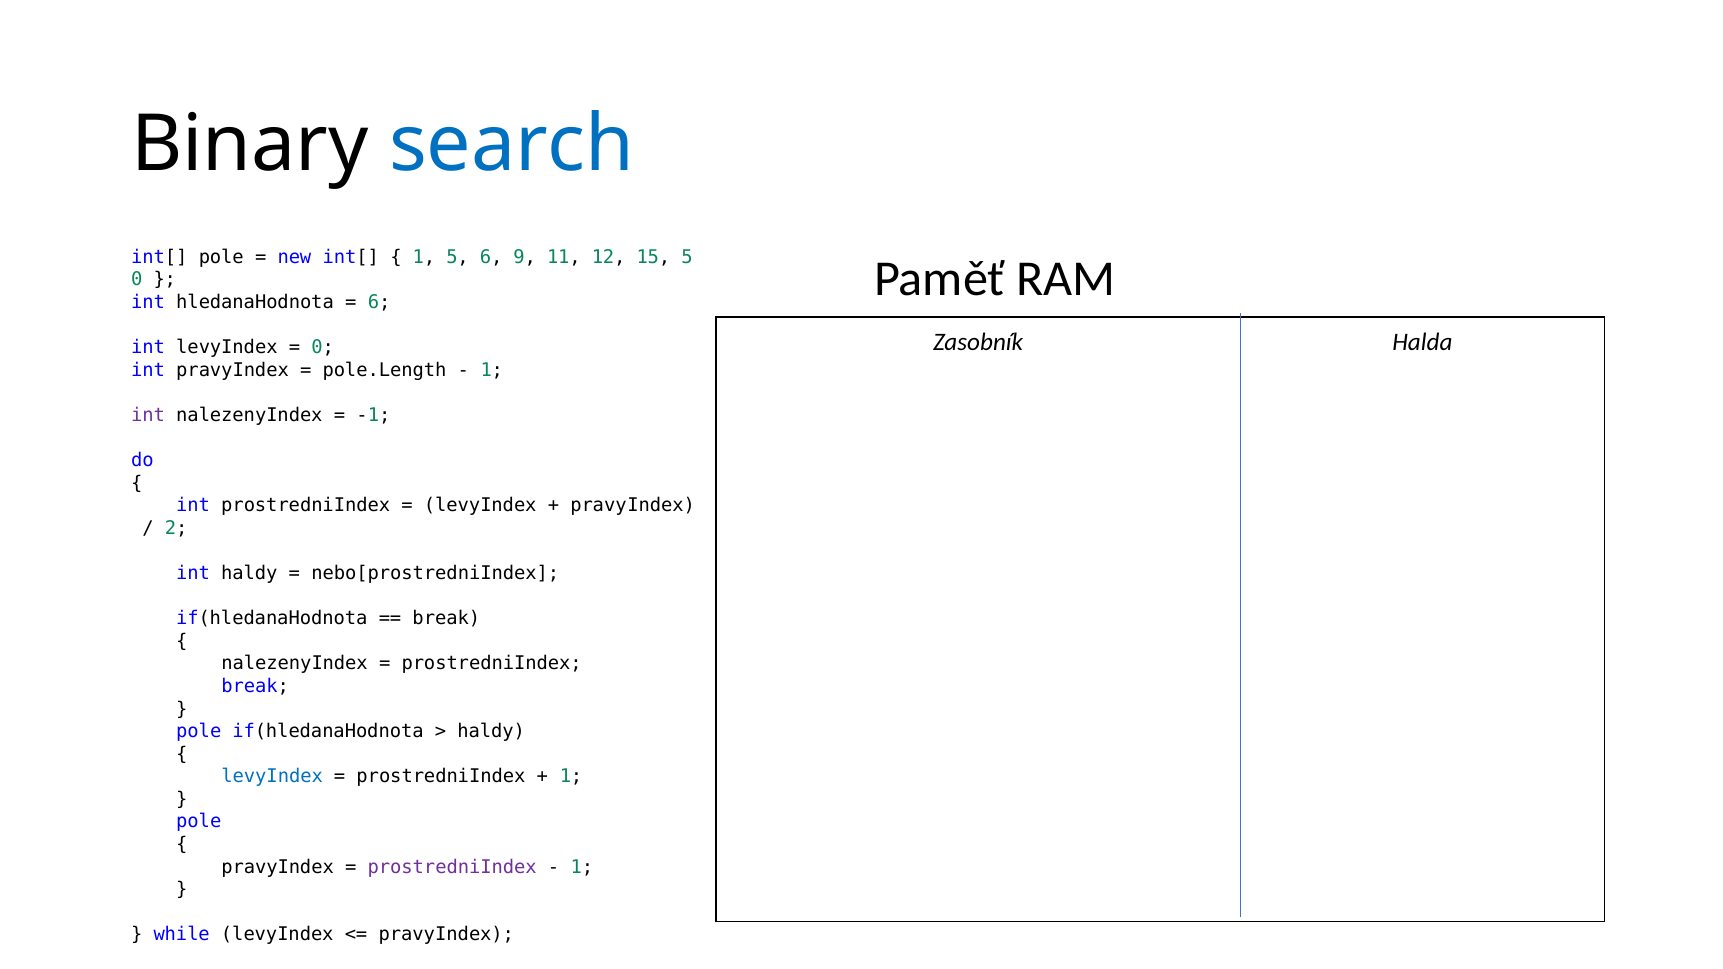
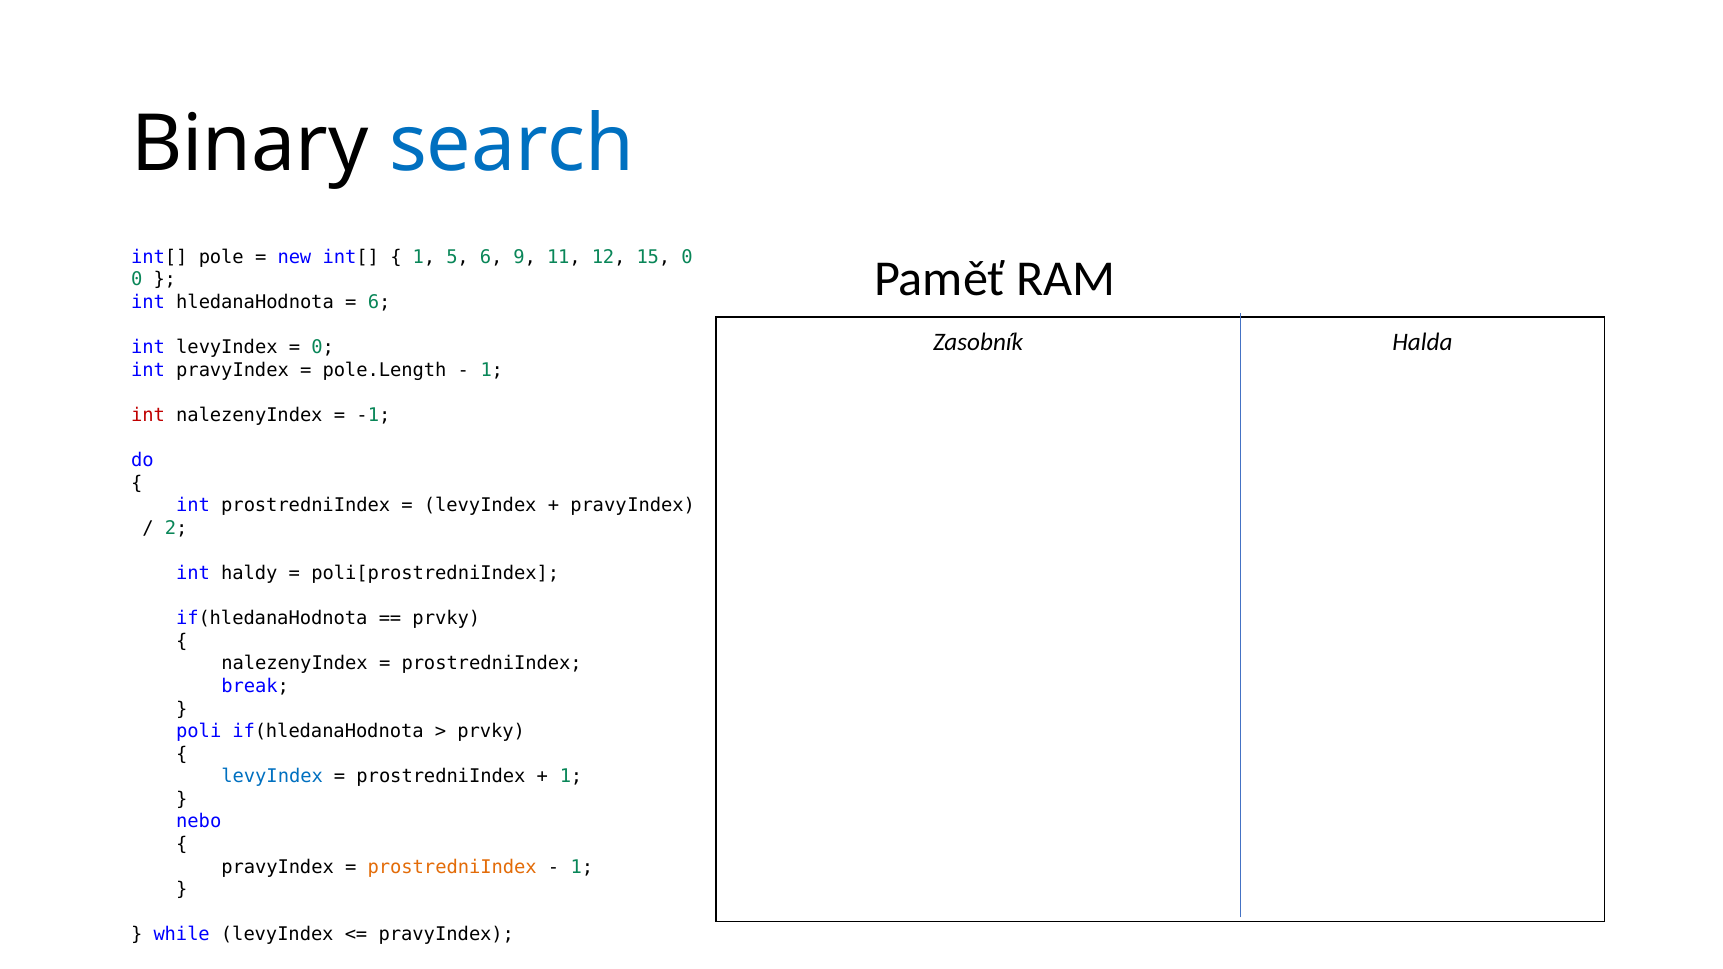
15 5: 5 -> 0 (687, 257)
int colour: purple -> red (148, 415)
nebo[prostredniIndex: nebo[prostredniIndex -> poli[prostredniIndex (435, 573)
break: break -> prvky (446, 619)
pole: pole -> poli (199, 732)
haldy: haldy -> prvky (491, 732)
pole: pole -> nebo (199, 822)
prostredniIndex colour: purple -> orange (452, 867)
